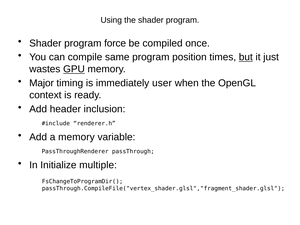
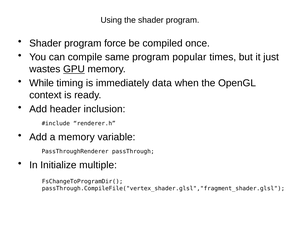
position: position -> popular (189, 57)
but underline: present -> none (246, 57)
Major: Major -> While (42, 83)
user: user -> data (162, 83)
